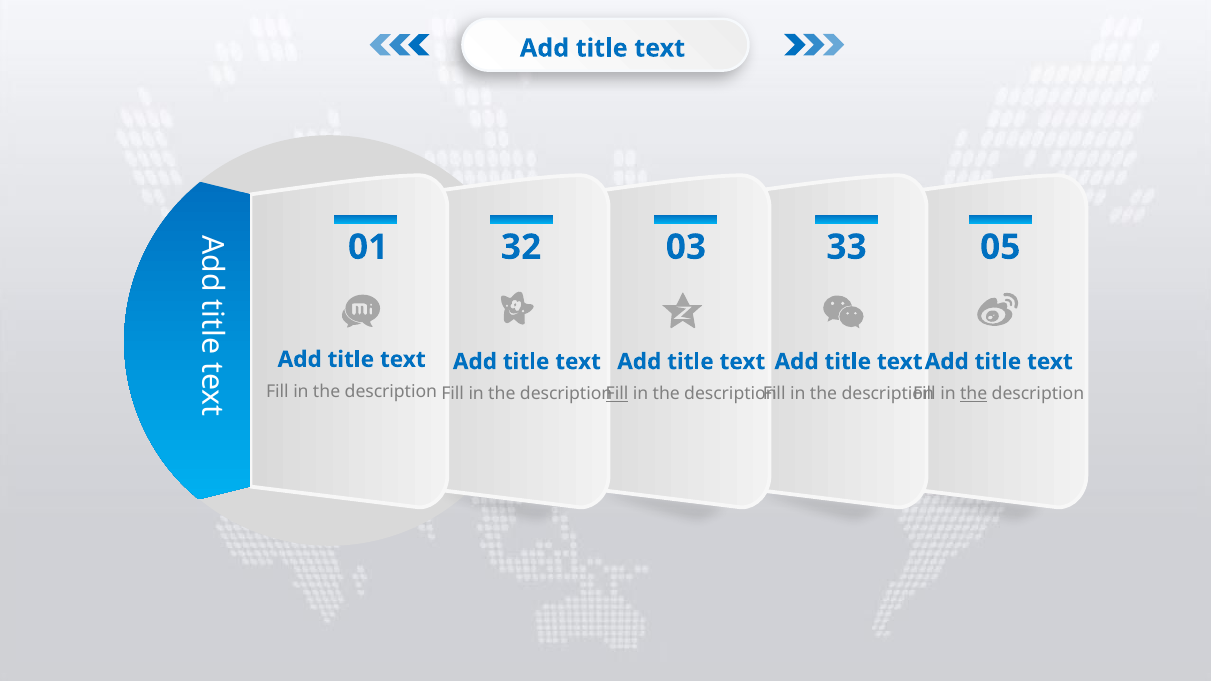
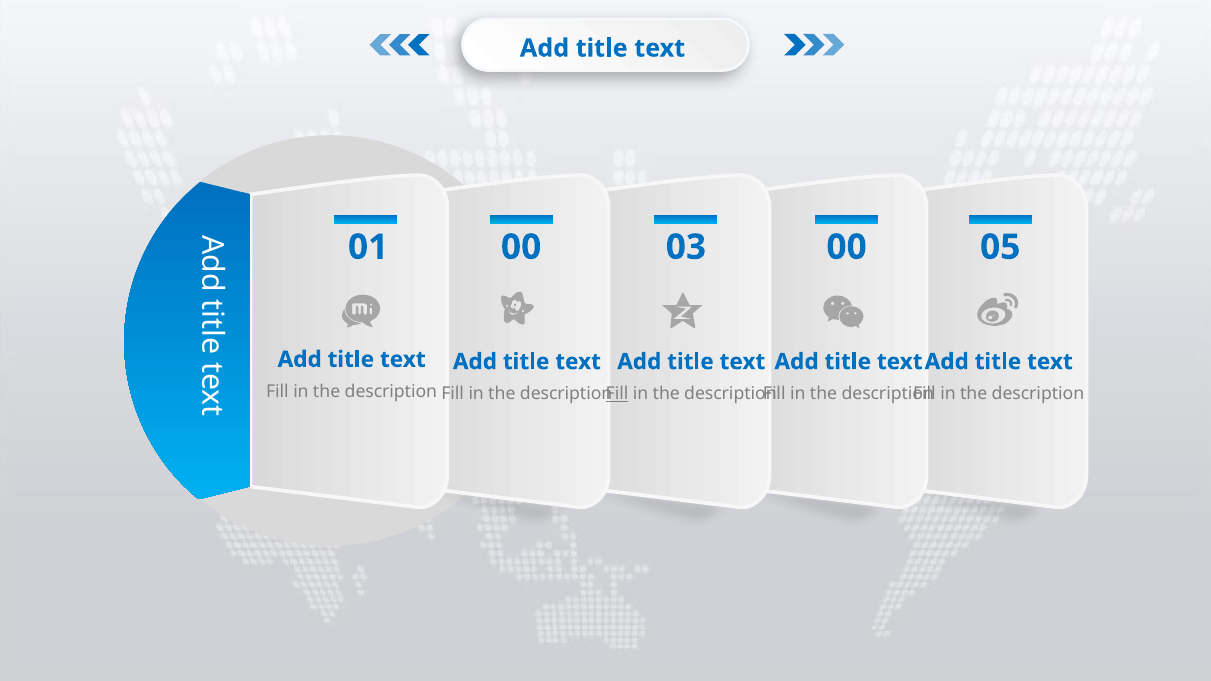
01 32: 32 -> 00 (521, 247)
03 33: 33 -> 00 (847, 247)
the underline: present -> none (974, 394)
